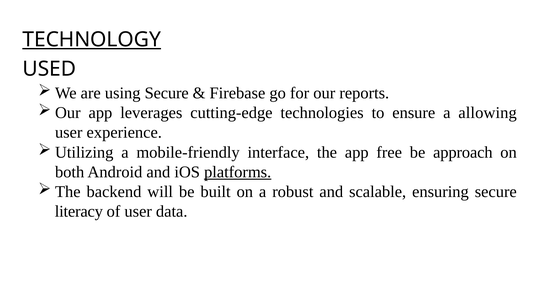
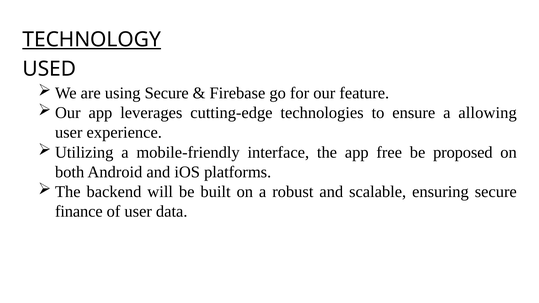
reports: reports -> feature (364, 93)
approach: approach -> proposed (463, 152)
platforms underline: present -> none (238, 172)
literacy: literacy -> finance (79, 212)
